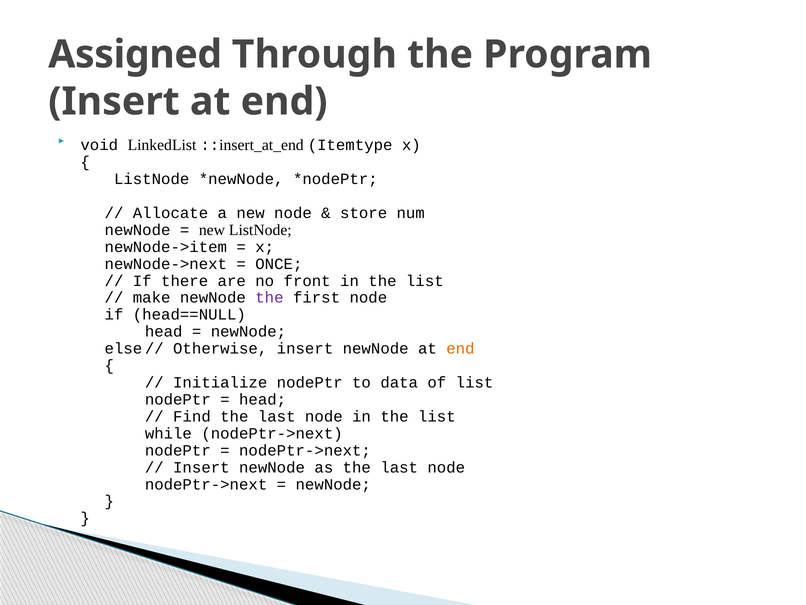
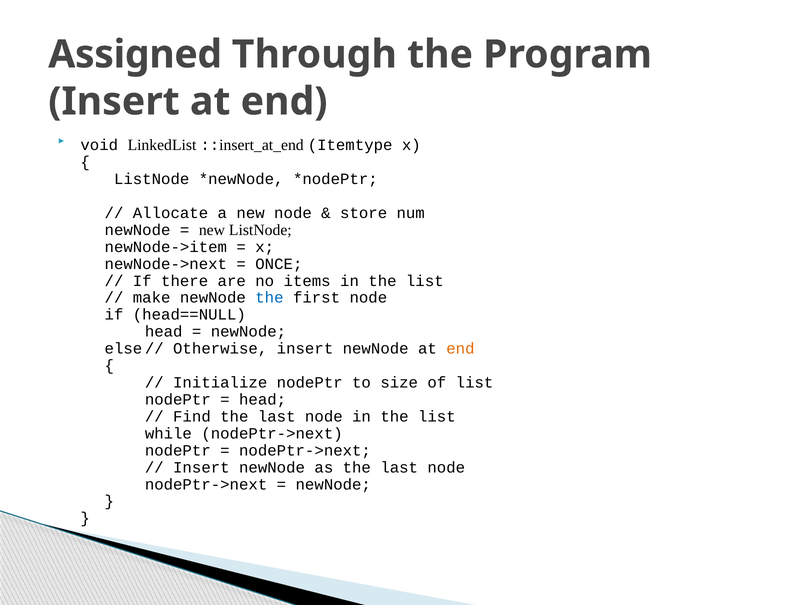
front: front -> items (307, 281)
the colour: purple -> blue (269, 298)
data: data -> size (399, 382)
